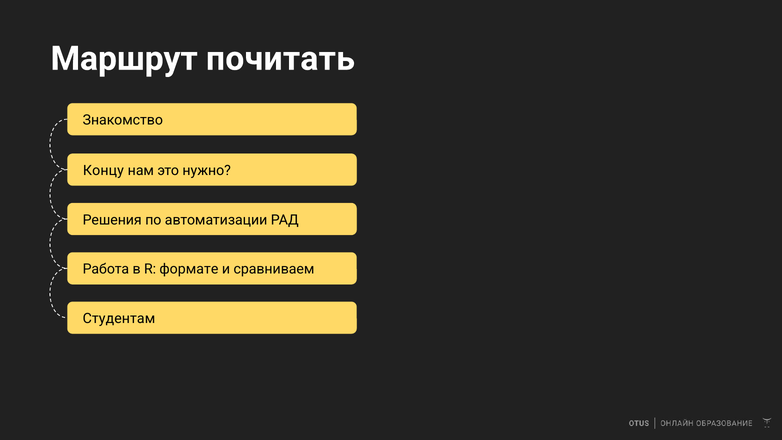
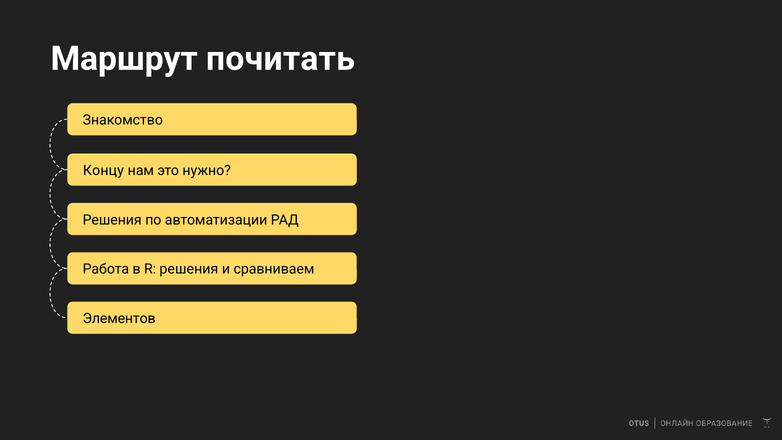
R формате: формате -> решения (189, 269)
Студентам: Студентам -> Элементов (119, 319)
